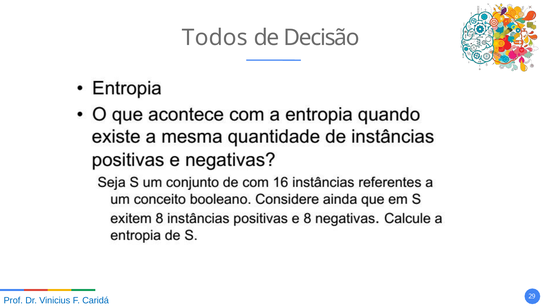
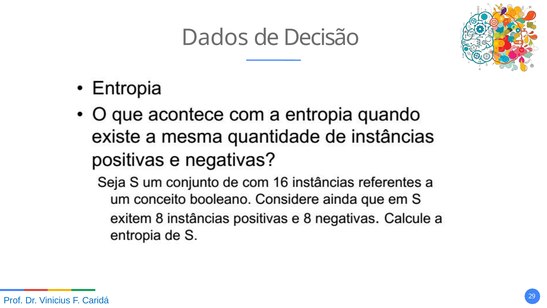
Todos: Todos -> Dados (215, 38)
